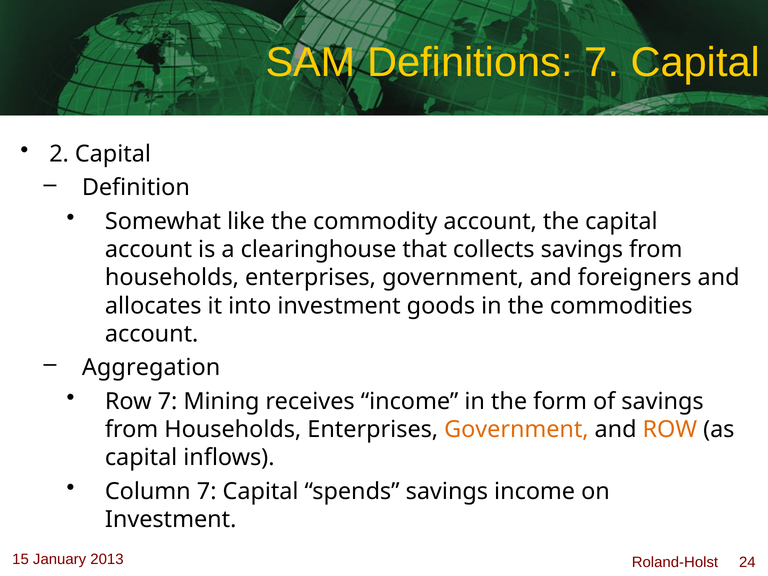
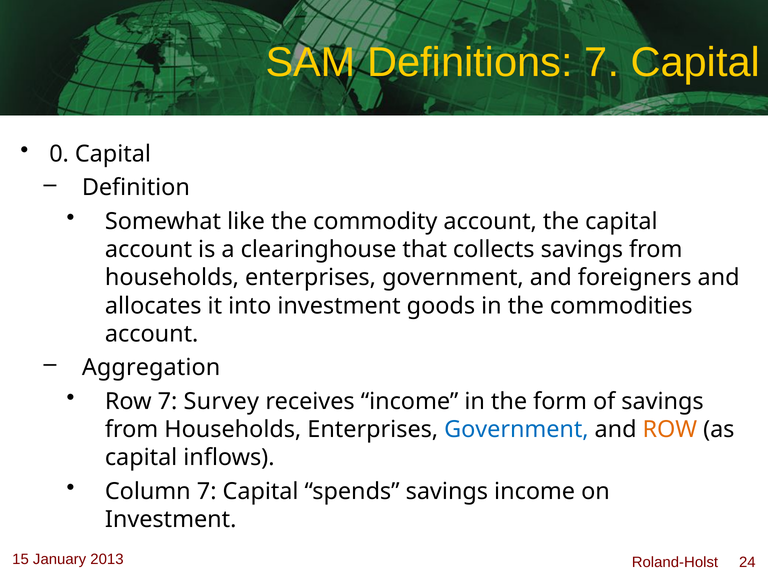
2: 2 -> 0 (59, 154)
Mining: Mining -> Survey (221, 401)
Government colour: orange -> blue (516, 429)
